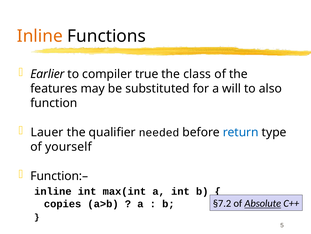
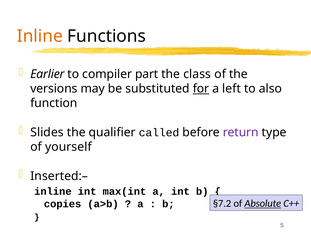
true: true -> part (147, 74)
features: features -> versions (54, 88)
for underline: none -> present (201, 88)
will: will -> left (232, 88)
Lauer: Lauer -> Slides (47, 132)
needed: needed -> called (159, 132)
return colour: blue -> purple (241, 132)
Function:–: Function:– -> Inserted:– (59, 175)
